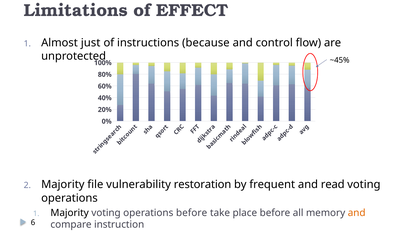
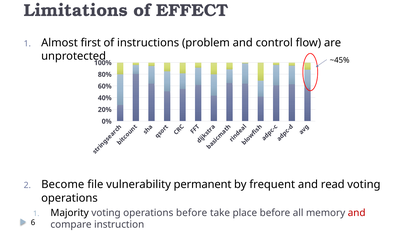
just: just -> first (91, 43)
because: because -> problem (206, 43)
Majority: Majority -> Become (63, 184)
restoration: restoration -> permanent (203, 184)
and colour: orange -> red (357, 212)
